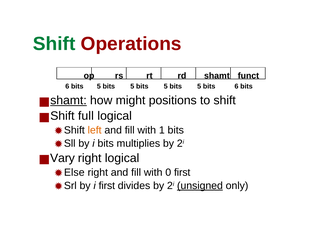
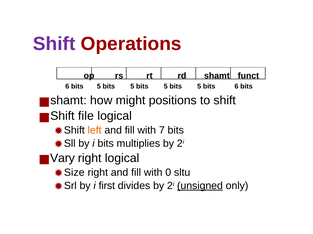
Shift colour: green -> purple (54, 44)
shamt underline: present -> none (68, 101)
full: full -> file (86, 116)
1: 1 -> 7 (162, 131)
Else: Else -> Size (74, 173)
0 first: first -> sltu (182, 173)
